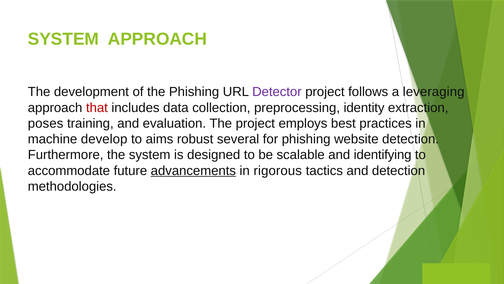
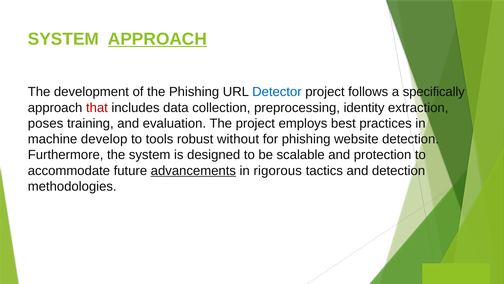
APPROACH underline: none -> present (157, 39)
Detector colour: purple -> blue (277, 92)
leveraging: leveraging -> specifically (434, 92)
aims: aims -> tools (160, 139)
several: several -> without (238, 139)
identifying: identifying -> protection (383, 155)
